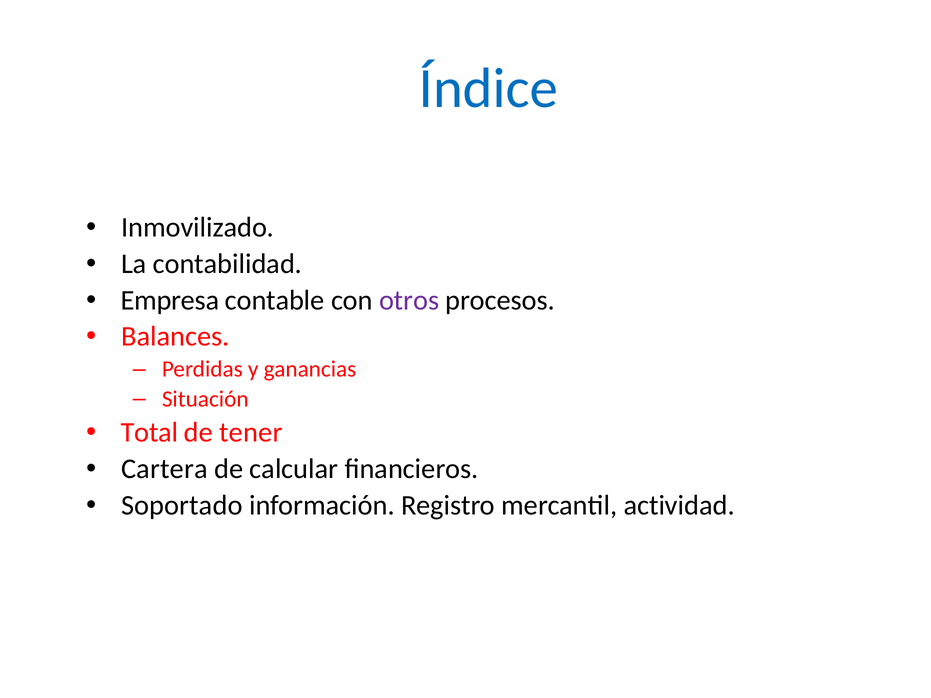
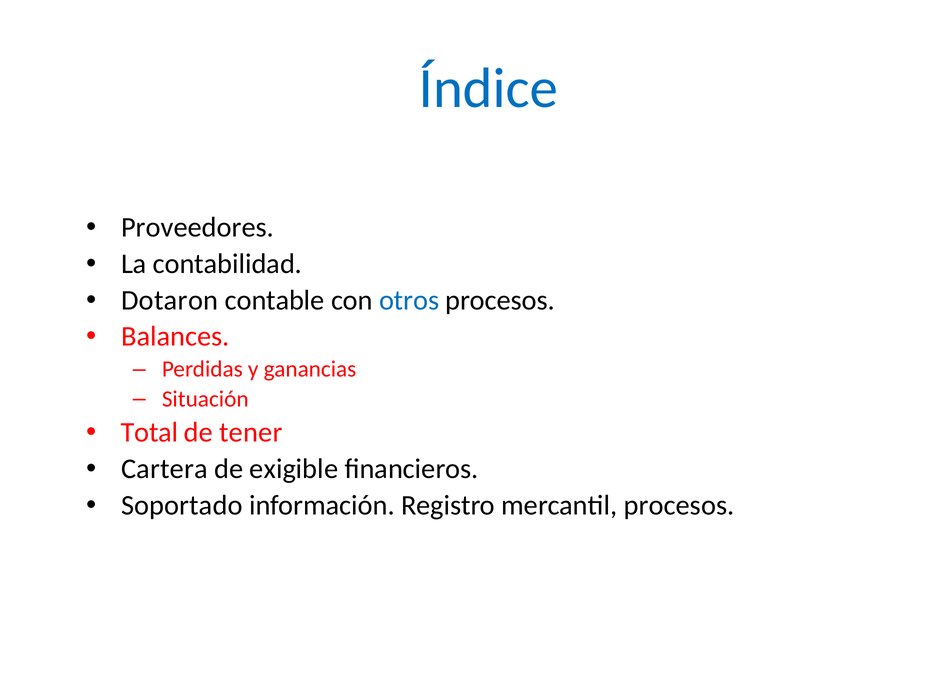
Inmovilizado: Inmovilizado -> Proveedores (198, 228)
Empresa: Empresa -> Dotaron (170, 300)
otros colour: purple -> blue (409, 300)
calcular: calcular -> exigible (294, 469)
mercantil actividad: actividad -> procesos (679, 506)
